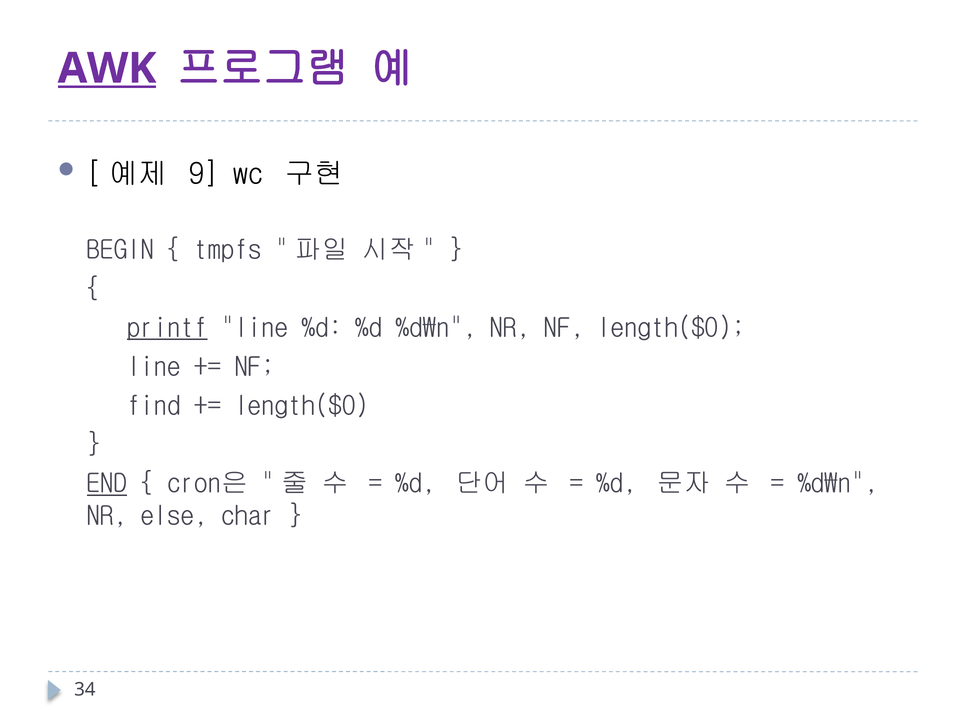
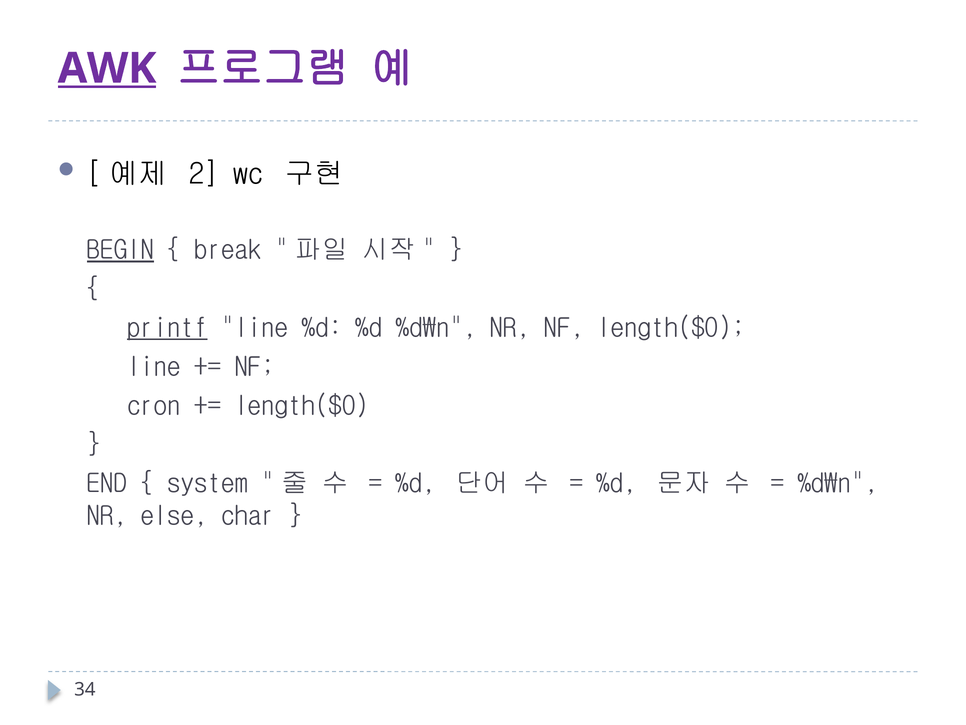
9: 9 -> 2 (204, 174)
BEGIN underline: none -> present (120, 250)
tmpfs: tmpfs -> break (228, 250)
find: find -> cron (154, 405)
END underline: present -> none (107, 483)
cron은: cron은 -> system (208, 483)
